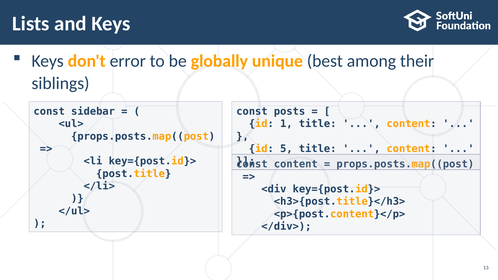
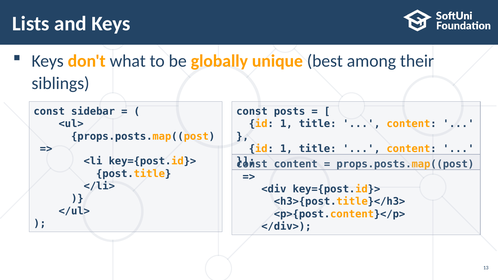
error: error -> what (128, 61)
5: 5 -> 1 (286, 149)
